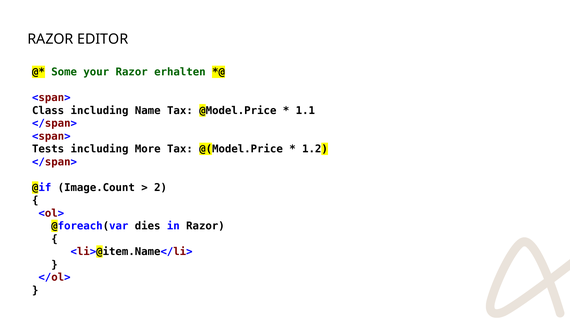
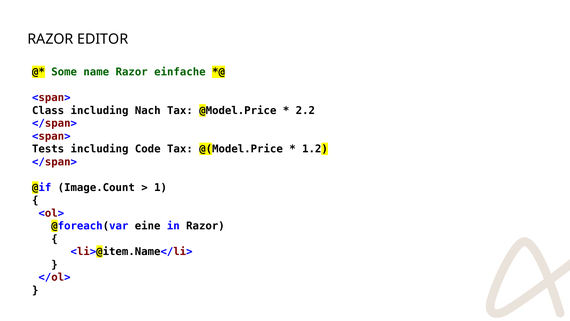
your: your -> name (96, 72)
erhalten: erhalten -> einfache (180, 72)
Name: Name -> Nach (148, 110)
1.1: 1.1 -> 2.2 (305, 110)
More: More -> Code (148, 149)
2: 2 -> 1 (161, 187)
dies: dies -> eine (148, 226)
